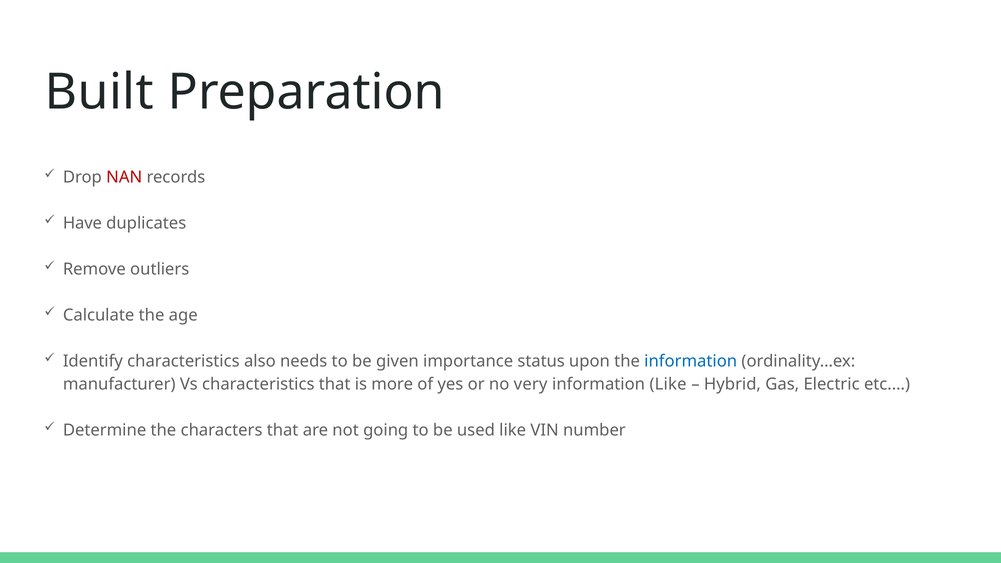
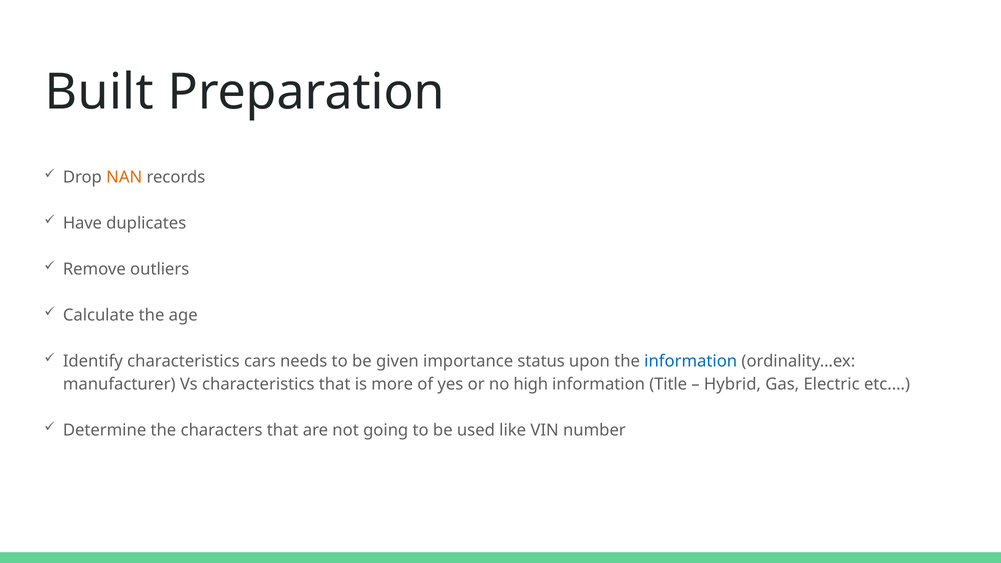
NAN colour: red -> orange (124, 177)
also: also -> cars (260, 361)
very: very -> high (531, 384)
information Like: Like -> Title (668, 384)
